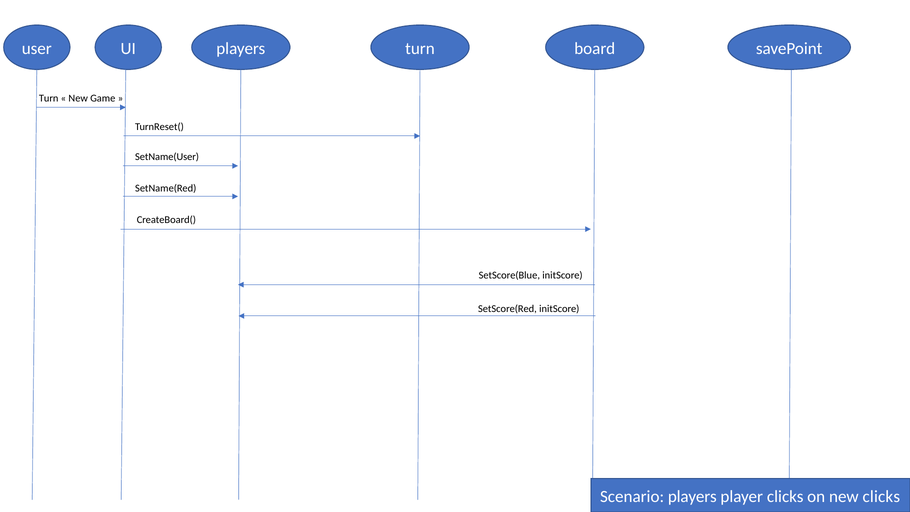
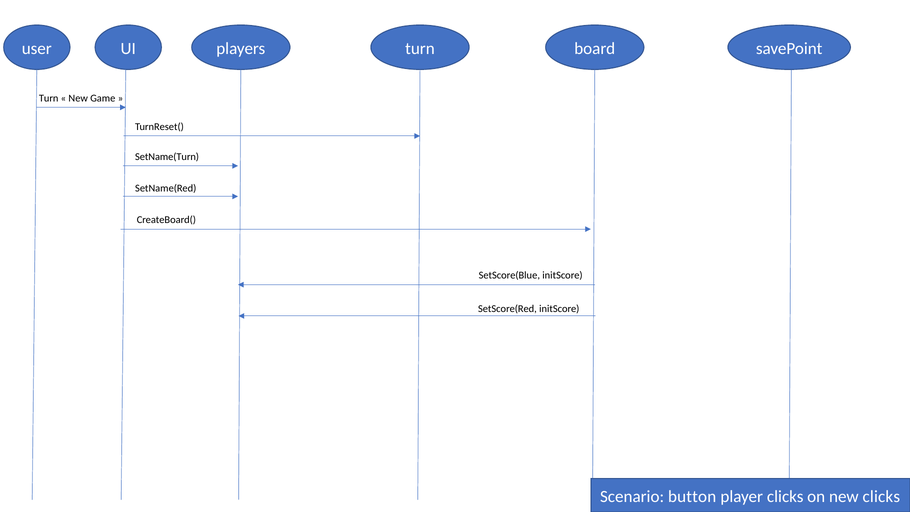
SetName(User: SetName(User -> SetName(Turn (167, 157)
Scenario players: players -> button (692, 496)
